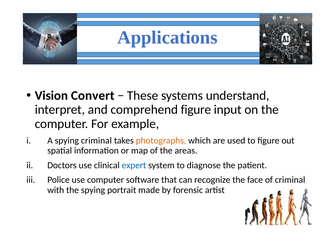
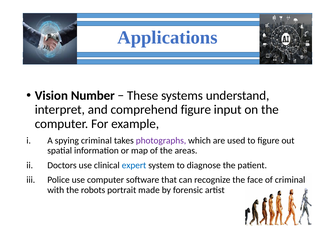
Convert: Convert -> Number (93, 96)
photographs colour: orange -> purple (161, 141)
the spying: spying -> robots (93, 190)
